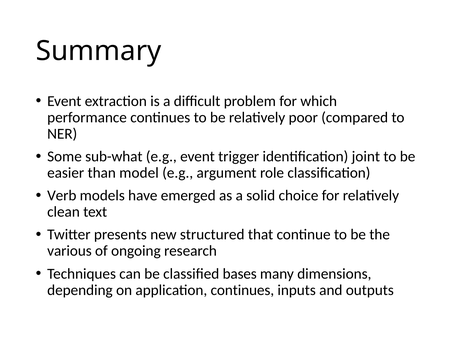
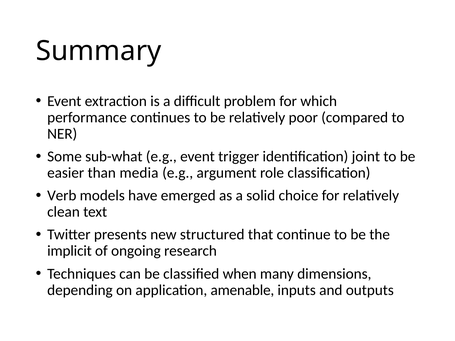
model: model -> media (139, 173)
various: various -> implicit (69, 251)
bases: bases -> when (240, 274)
application continues: continues -> amenable (242, 290)
